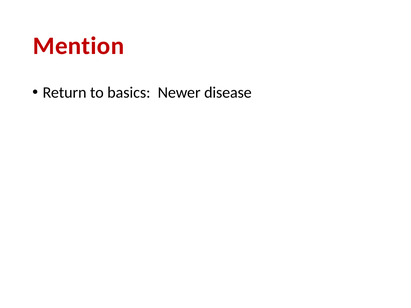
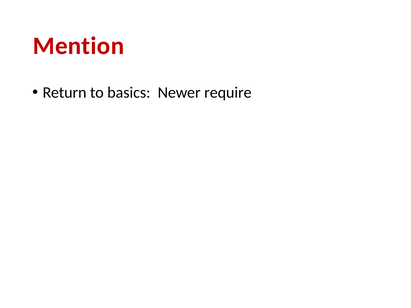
disease: disease -> require (228, 93)
